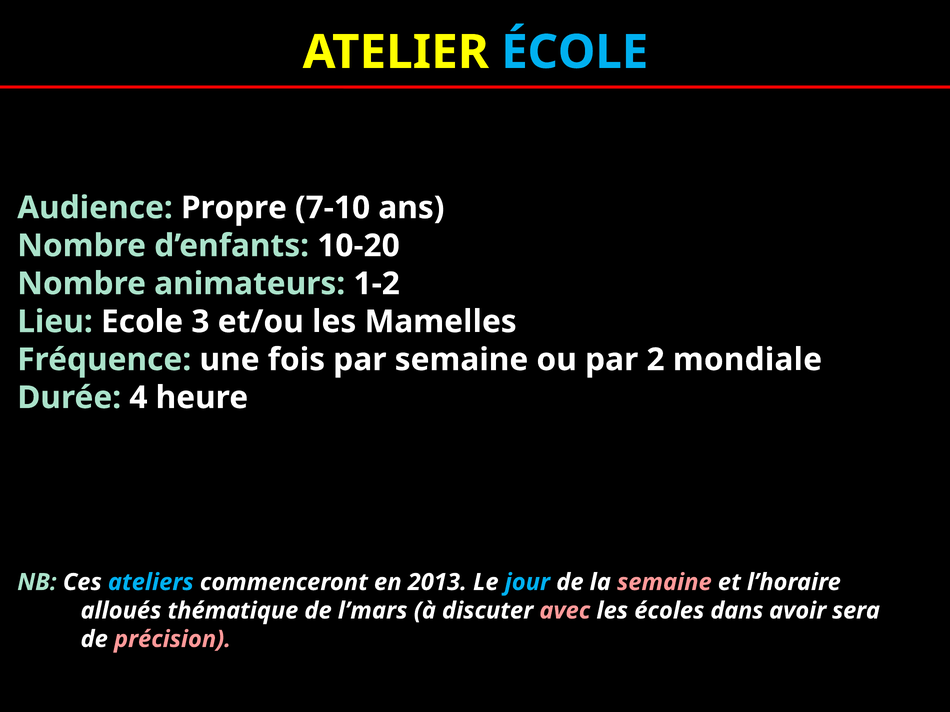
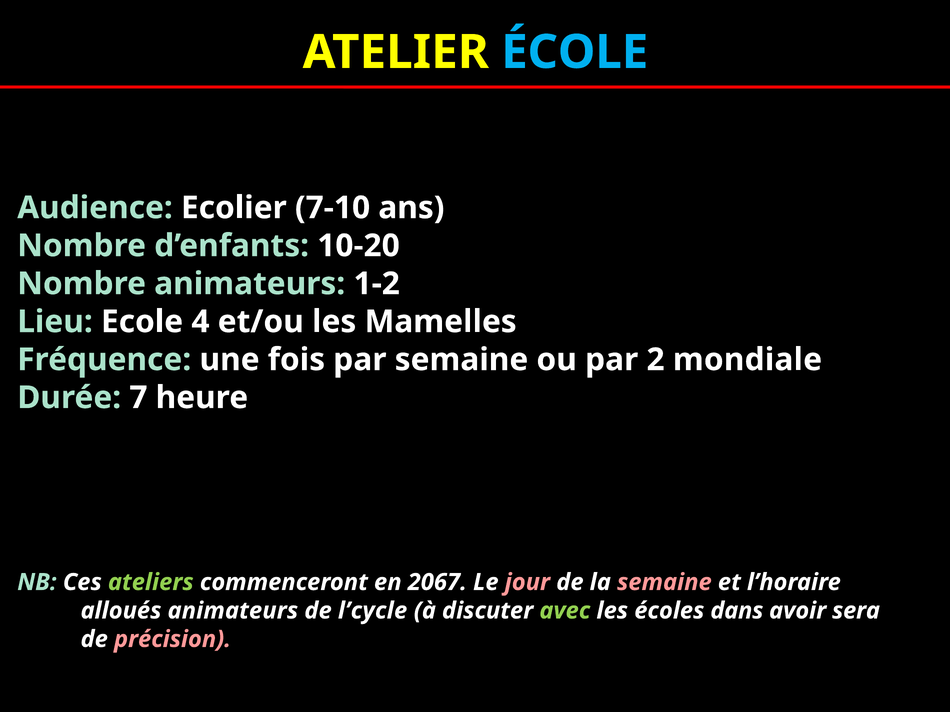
Propre: Propre -> Ecolier (234, 208)
3: 3 -> 4 (200, 322)
4: 4 -> 7 (138, 398)
ateliers colour: light blue -> light green (151, 583)
2013: 2013 -> 2067 (437, 583)
jour colour: light blue -> pink (527, 583)
alloués thématique: thématique -> animateurs (233, 611)
l’mars: l’mars -> l’cycle (373, 611)
avec colour: pink -> light green (565, 611)
